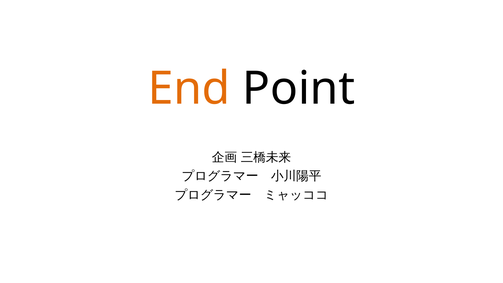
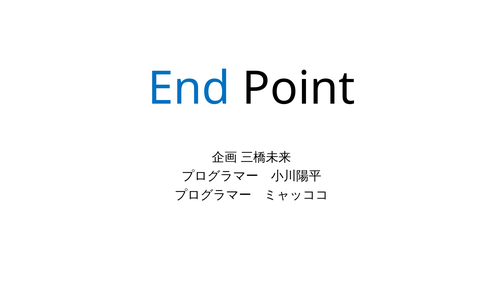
End colour: orange -> blue (189, 89)
